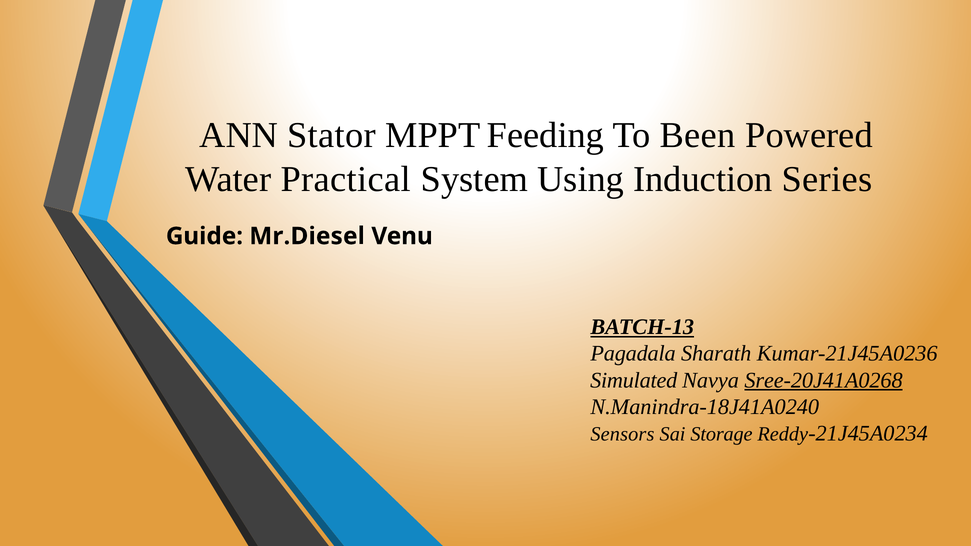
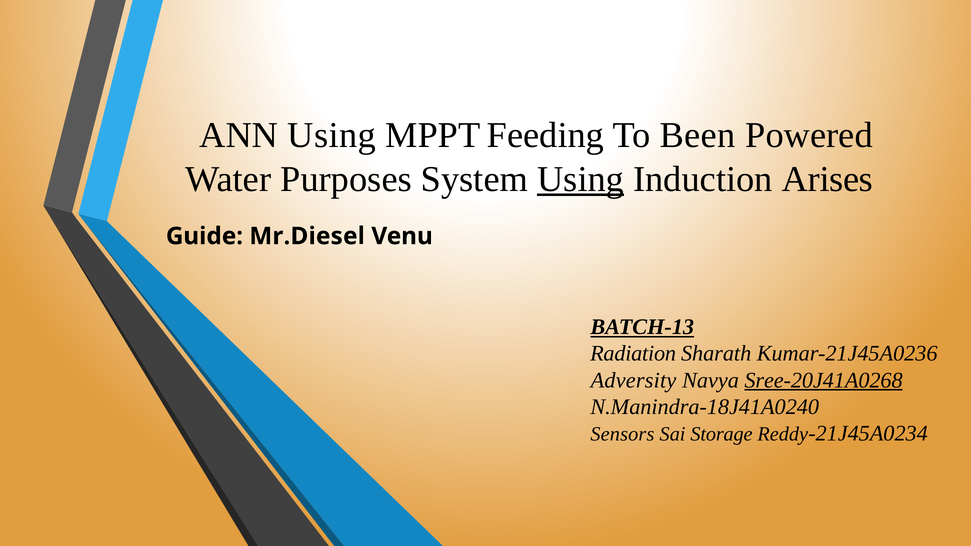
ANN Stator: Stator -> Using (332, 135)
Practical: Practical -> Purposes (346, 179)
Using underline: none -> present (581, 179)
Series: Series -> Arises (827, 179)
Pagadala: Pagadala -> Radiation (633, 354)
Simulated: Simulated -> Adversity (633, 380)
